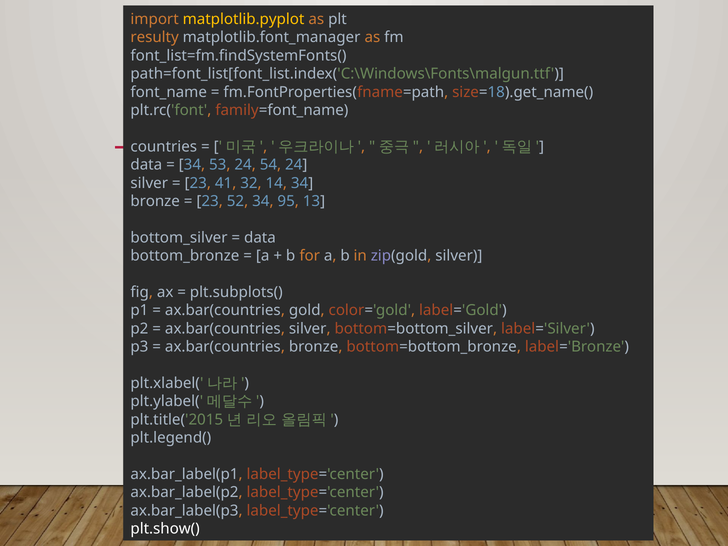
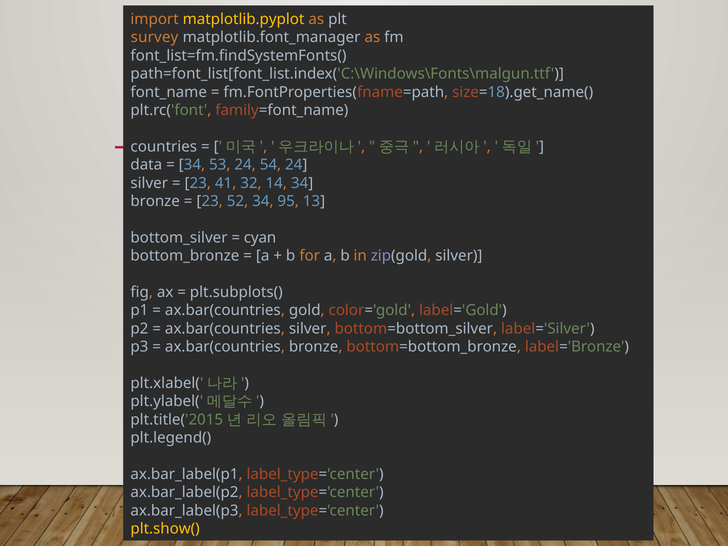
resulty: resulty -> survey (155, 37)
data: data -> cyan (260, 238)
plt.show( colour: white -> yellow (165, 529)
